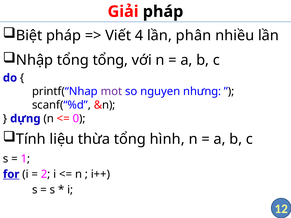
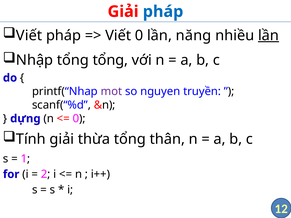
pháp colour: black -> blue (163, 12)
Biệt: Biệt -> Viết (29, 35)
Viết 4: 4 -> 0 (139, 35)
phân: phân -> năng (194, 35)
lần underline: none -> present (268, 35)
nhưng: nhưng -> truyền (202, 92)
Tính liệu: liệu -> giải (62, 139)
hình: hình -> thân (167, 139)
for underline: present -> none (11, 174)
